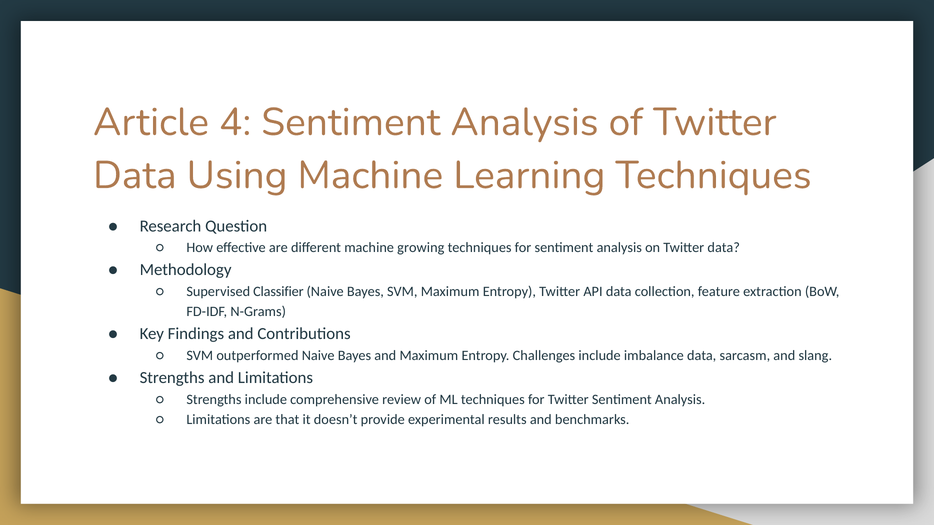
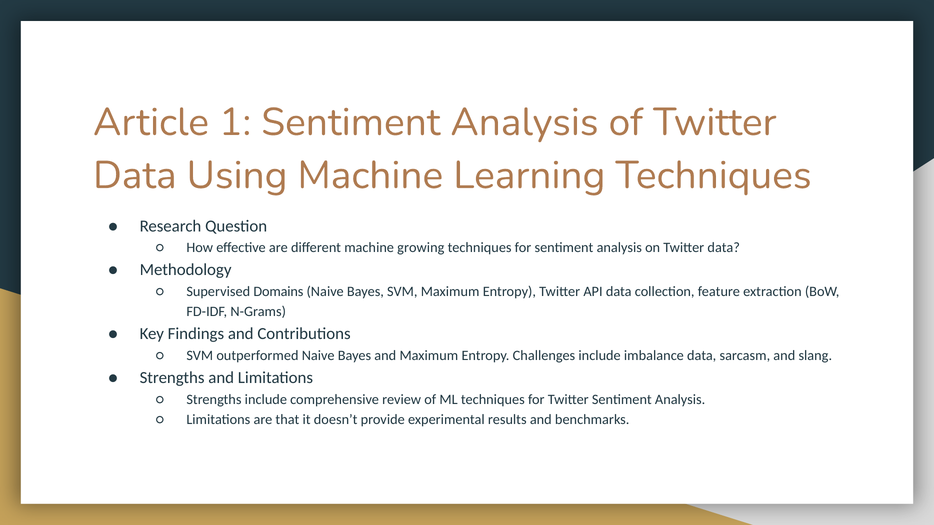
4: 4 -> 1 (235, 122)
Classifier: Classifier -> Domains (278, 292)
